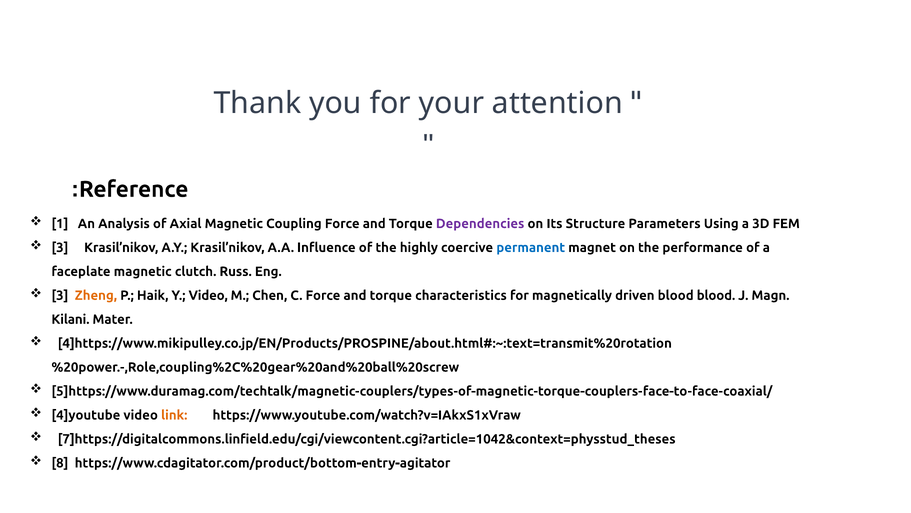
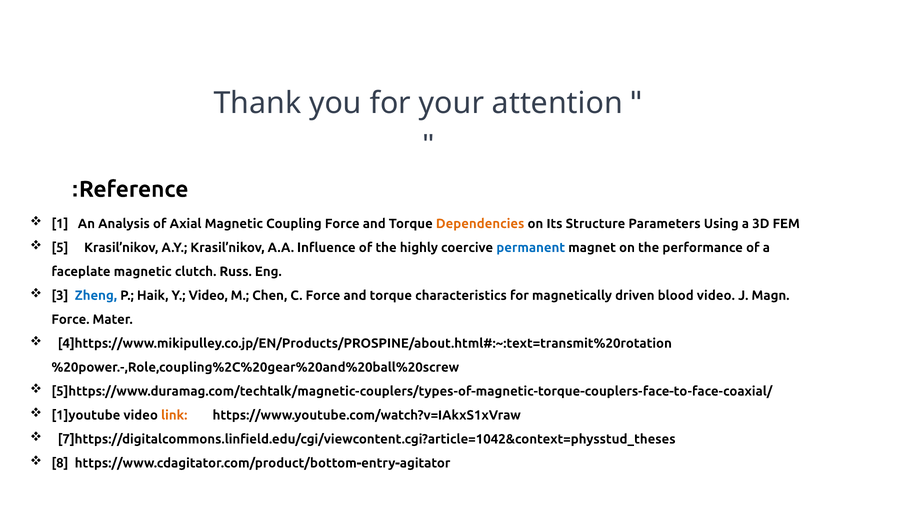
Dependencies colour: purple -> orange (480, 223)
3: 3 -> 5 (60, 247)
Zheng colour: orange -> blue (96, 295)
blood blood: blood -> video (716, 295)
Kilani: Kilani -> Force (70, 319)
4]youtube: 4]youtube -> 1]youtube (86, 415)
